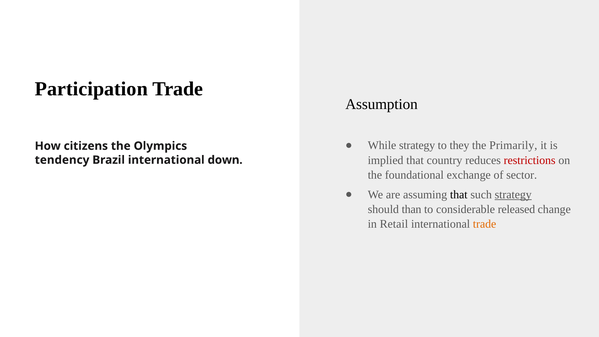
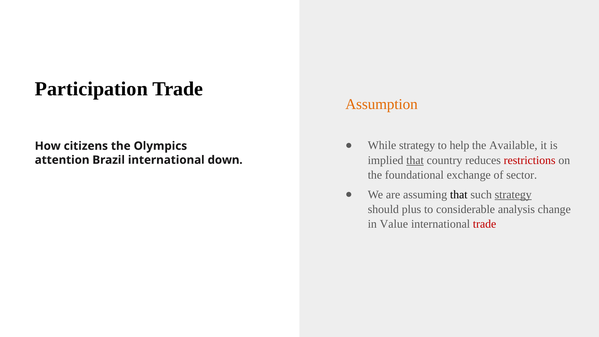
Assumption colour: black -> orange (382, 104)
they: they -> help (459, 145)
Primarily: Primarily -> Available (513, 145)
that underline: none -> present (415, 160)
tendency: tendency -> attention (62, 160)
than: than -> plus (411, 209)
released: released -> analysis (516, 209)
Retail: Retail -> Value (394, 224)
trade colour: orange -> red (485, 224)
